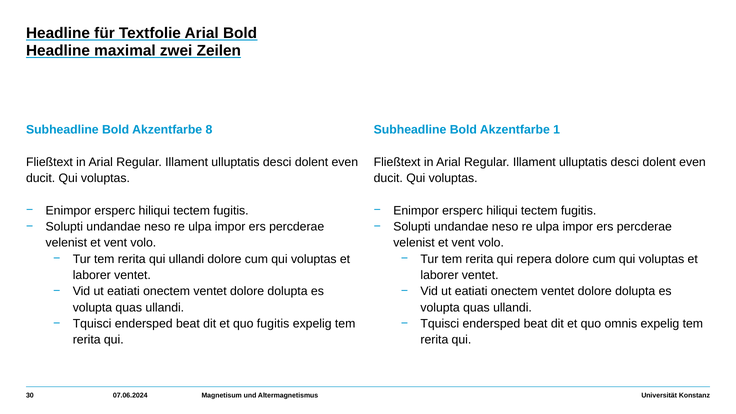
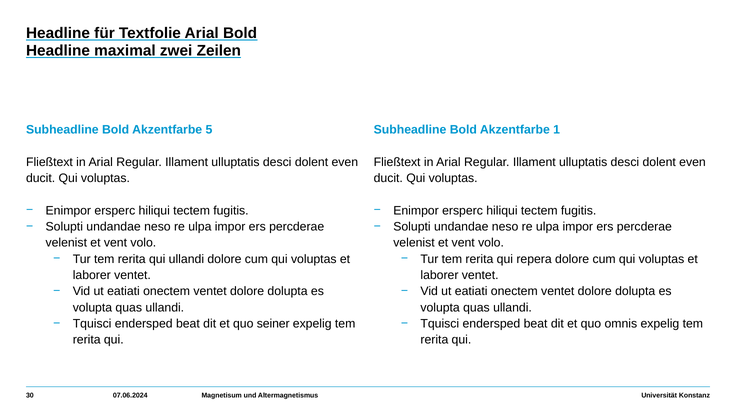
8: 8 -> 5 (209, 130)
quo fugitis: fugitis -> seiner (273, 324)
